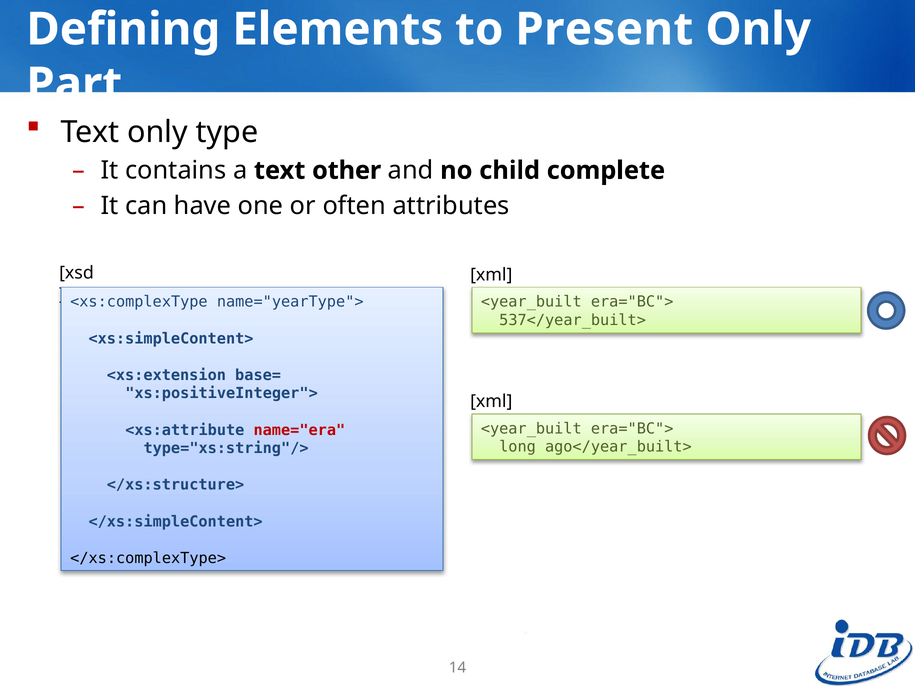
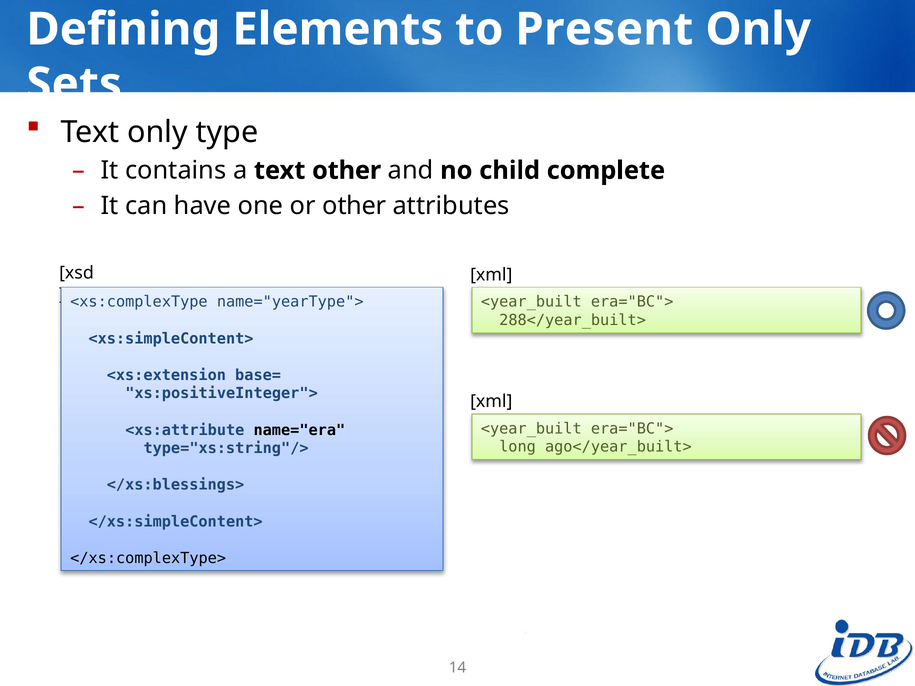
Part: Part -> Sets (74, 84)
or often: often -> other (354, 206)
537</year_built>: 537</year_built> -> 288</year_built> (573, 320)
name="era colour: red -> black (299, 430)
</xs:structure>: </xs:structure> -> </xs:blessings> (176, 485)
